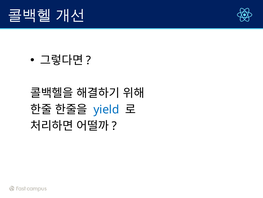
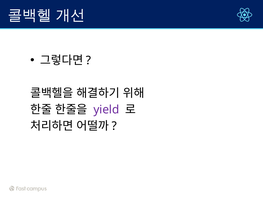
yield colour: blue -> purple (106, 109)
